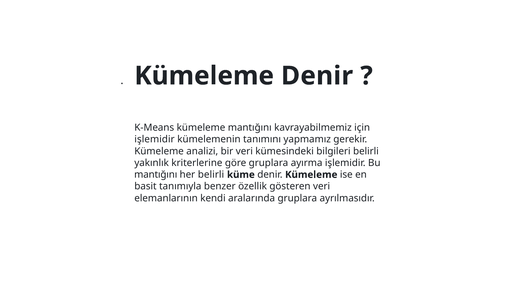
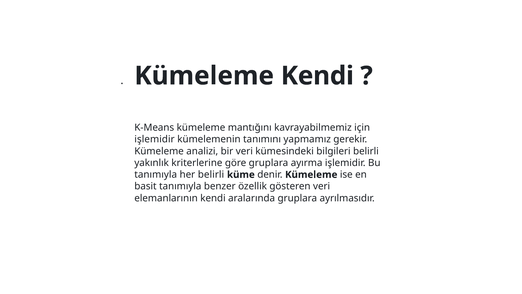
Kümeleme Denir: Denir -> Kendi (317, 76)
mantığını: mantığını -> tanımıyla (156, 174)
